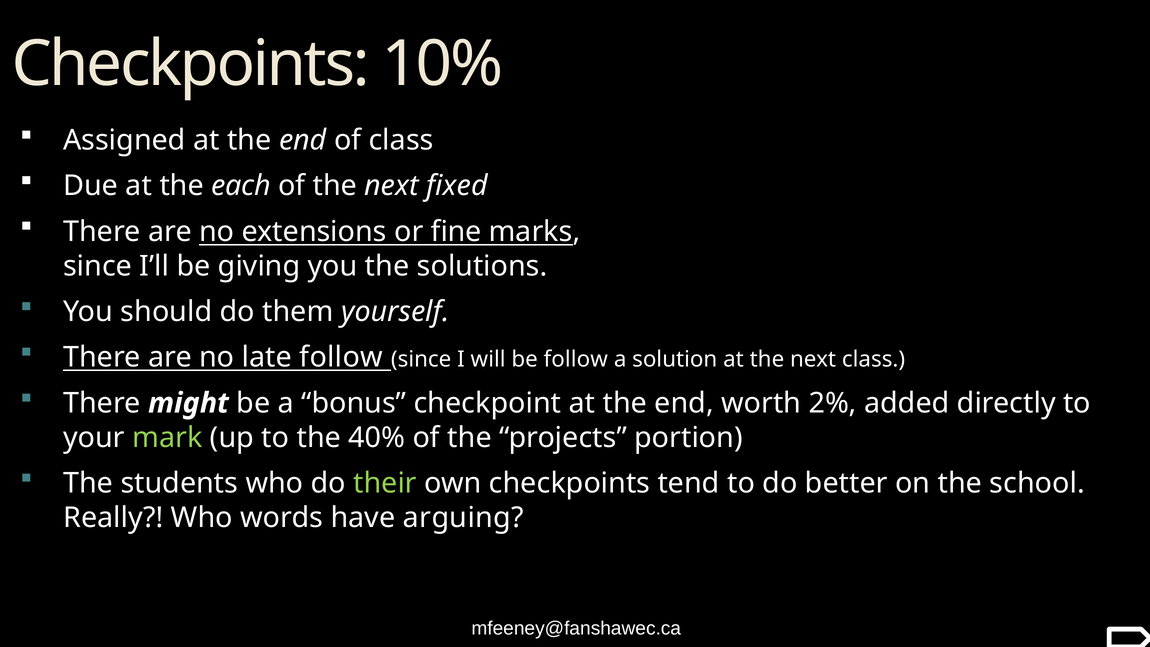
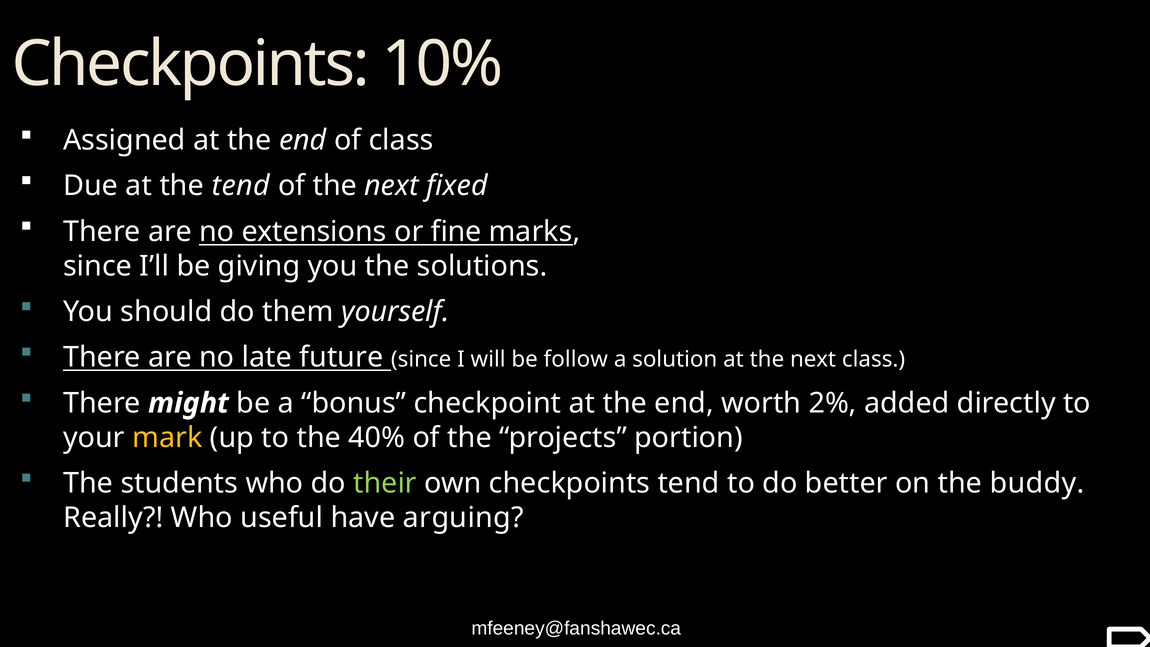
the each: each -> tend (241, 186)
late follow: follow -> future (341, 357)
mark colour: light green -> yellow (167, 438)
school: school -> buddy (1037, 483)
words: words -> useful (282, 518)
